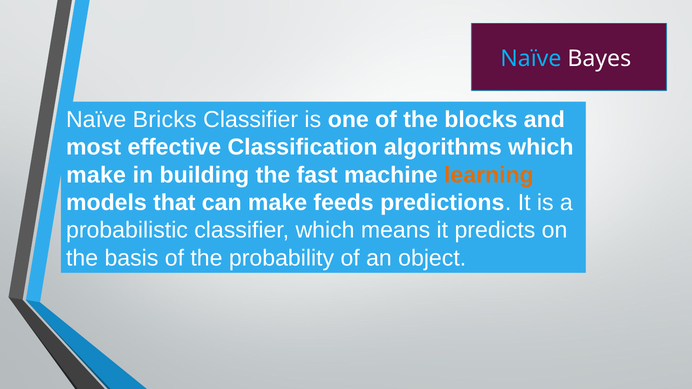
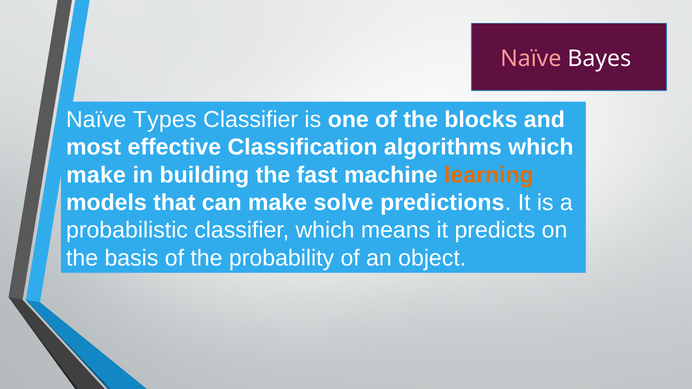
Naïve colour: light blue -> pink (531, 59)
Bricks: Bricks -> Types (165, 120)
feeds: feeds -> solve (343, 203)
